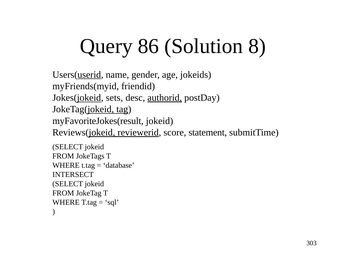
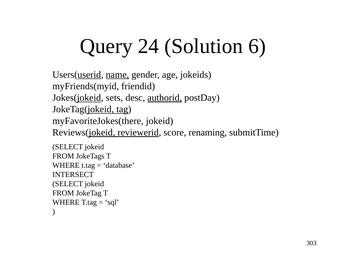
86: 86 -> 24 (148, 46)
8: 8 -> 6 (257, 46)
name underline: none -> present (117, 74)
myFavoriteJokes(result: myFavoriteJokes(result -> myFavoriteJokes(there (98, 121)
statement: statement -> renaming (208, 132)
